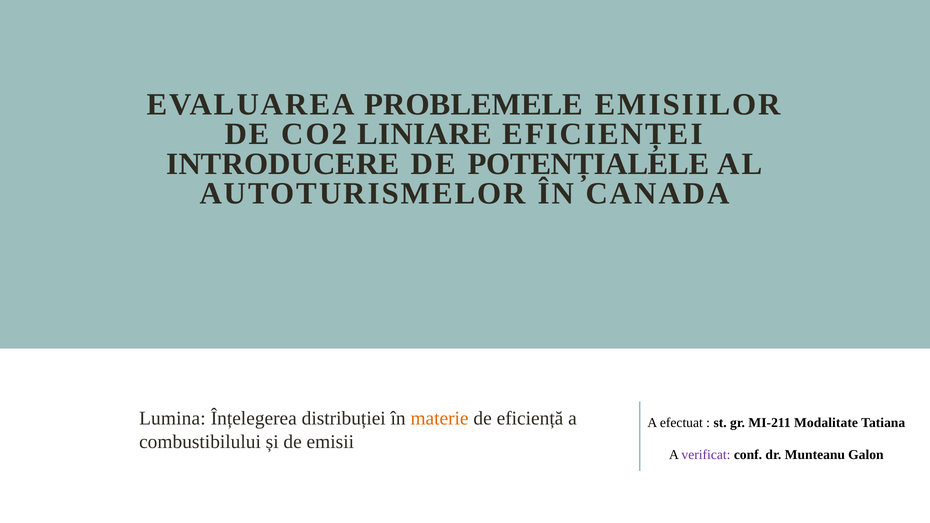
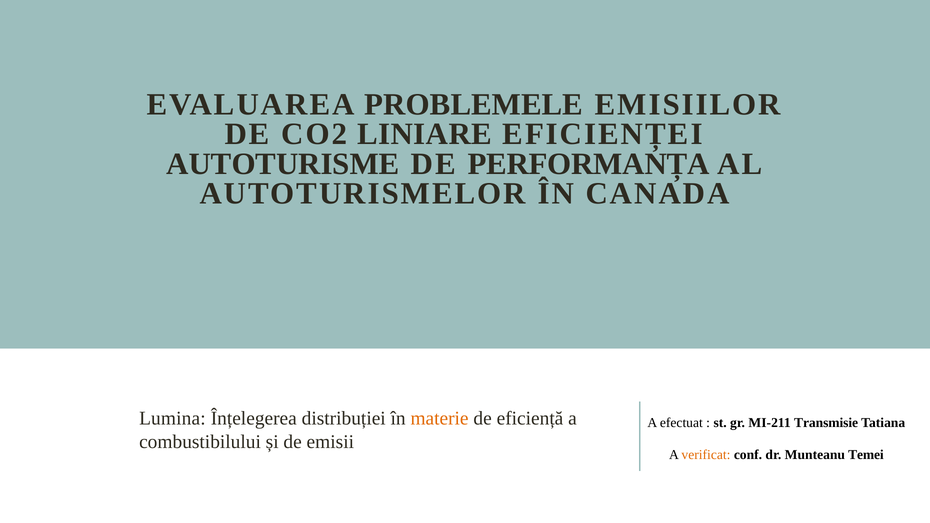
INTRODUCERE: INTRODUCERE -> AUTOTURISME (283, 164)
POTENȚIALELE: POTENȚIALELE -> PERFORMANȚA (589, 164)
Modalitate: Modalitate -> Transmisie (826, 423)
verificat colour: purple -> orange (706, 455)
Galon: Galon -> Temei (866, 455)
